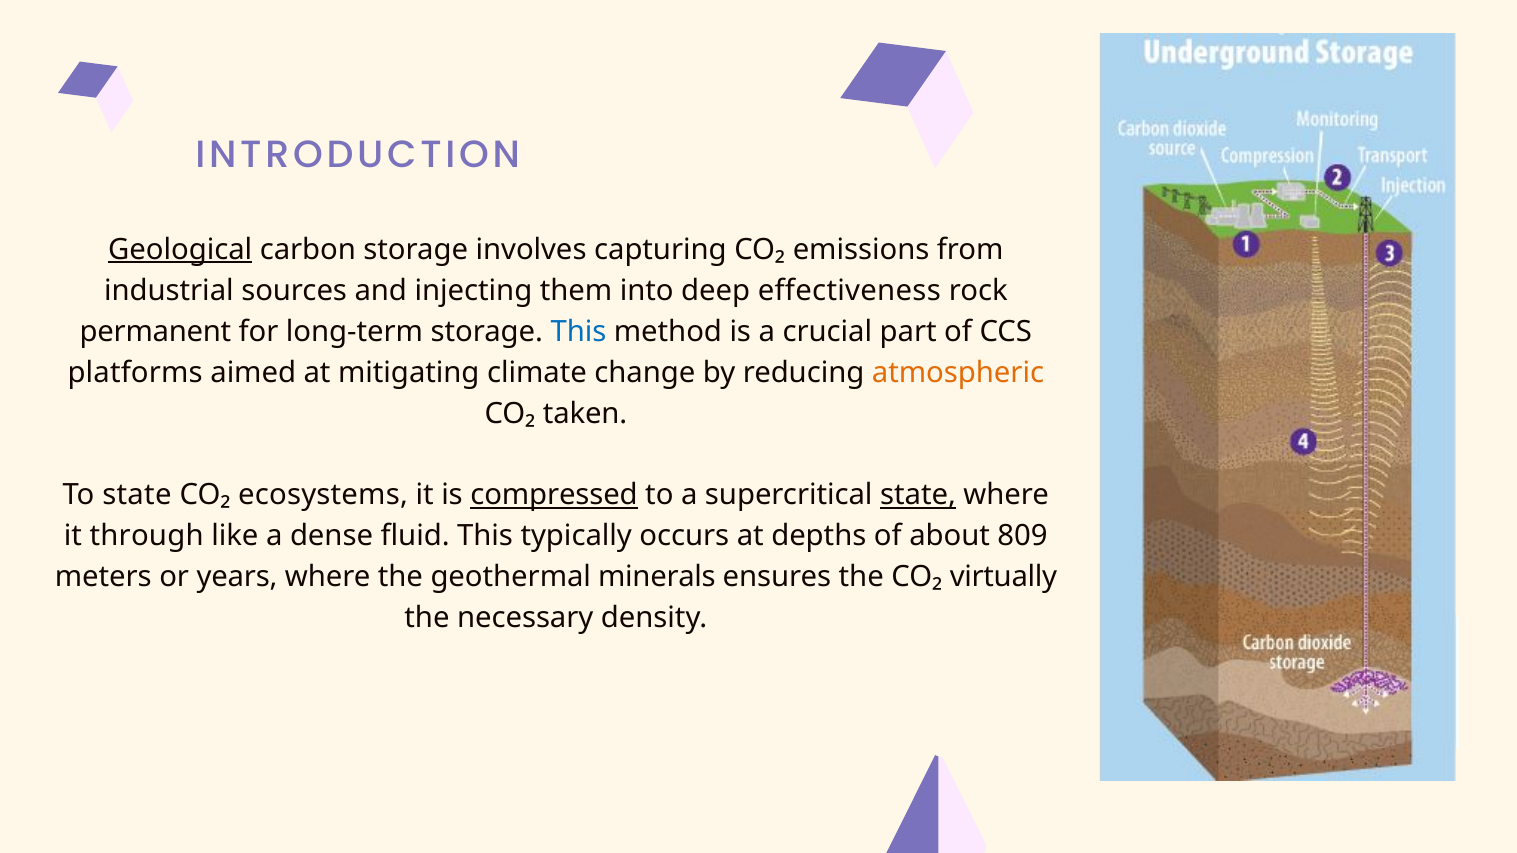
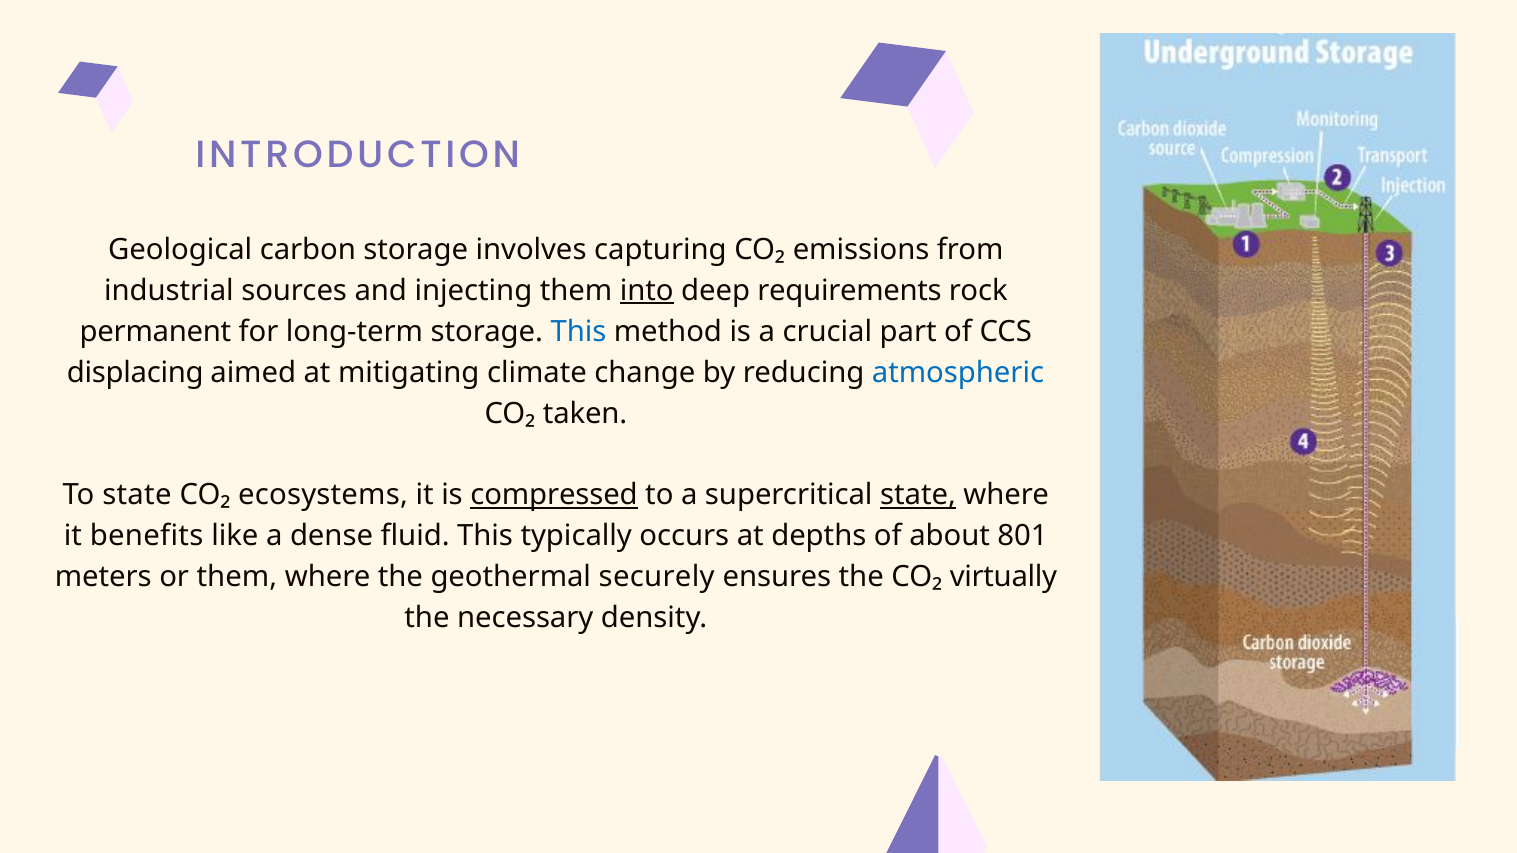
Geological underline: present -> none (180, 250)
into underline: none -> present (647, 291)
effectiveness: effectiveness -> requirements (850, 291)
platforms: platforms -> displacing (135, 373)
atmospheric colour: orange -> blue (958, 373)
through: through -> benefits (147, 536)
809: 809 -> 801 (1023, 536)
or years: years -> them (237, 577)
minerals: minerals -> securely (657, 577)
